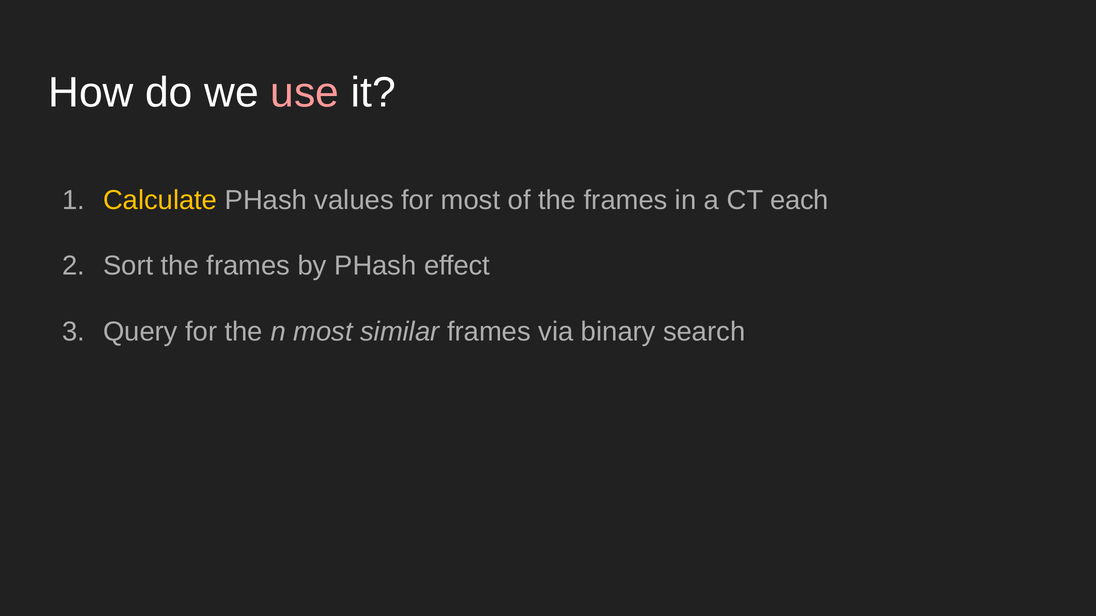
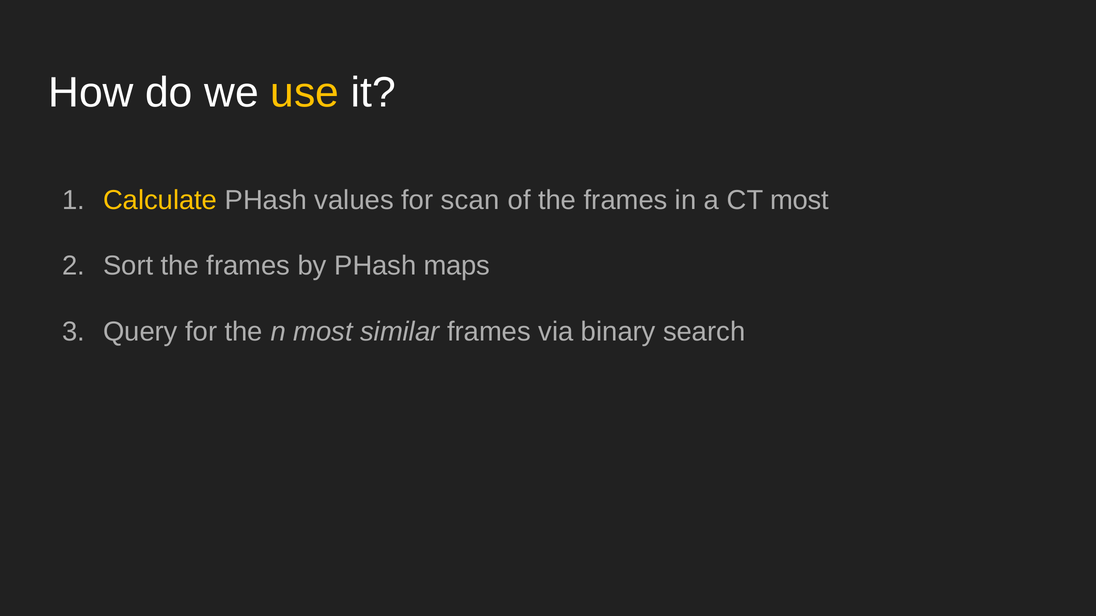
use colour: pink -> yellow (305, 93)
for most: most -> scan (470, 200)
CT each: each -> most (799, 200)
effect: effect -> maps (457, 266)
